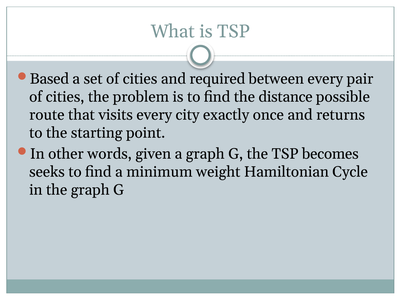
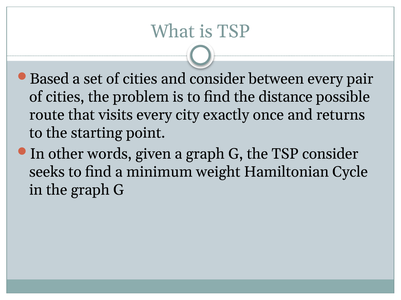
and required: required -> consider (217, 79)
TSP becomes: becomes -> consider (330, 154)
